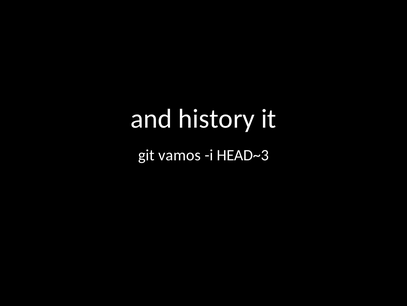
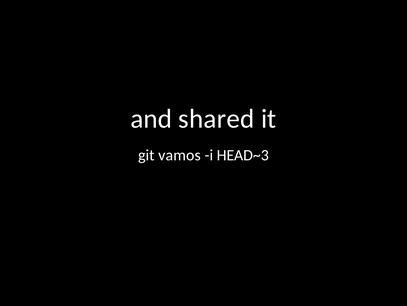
history: history -> shared (216, 118)
